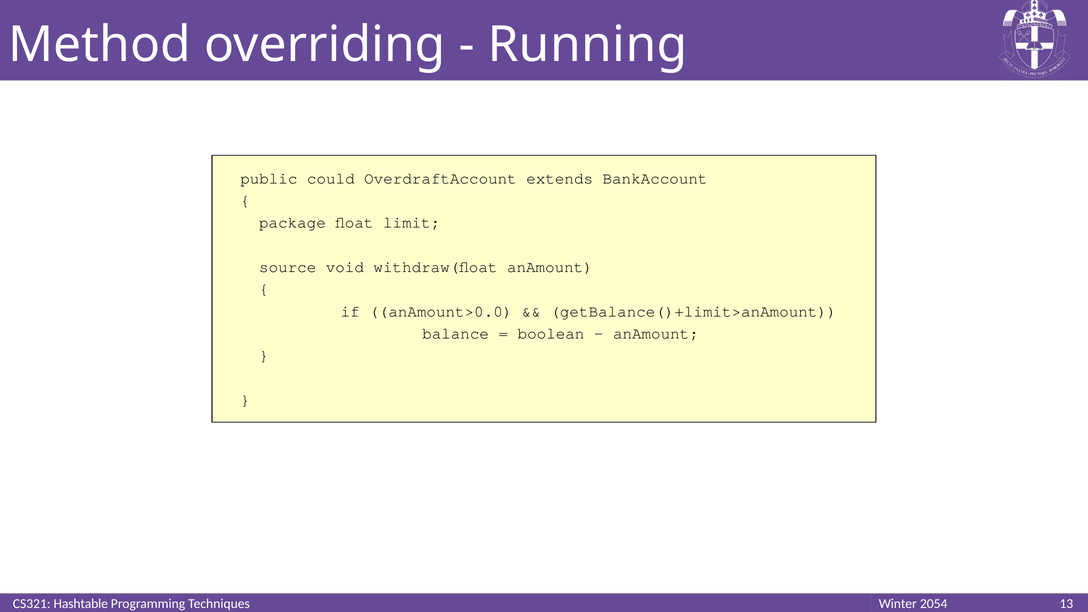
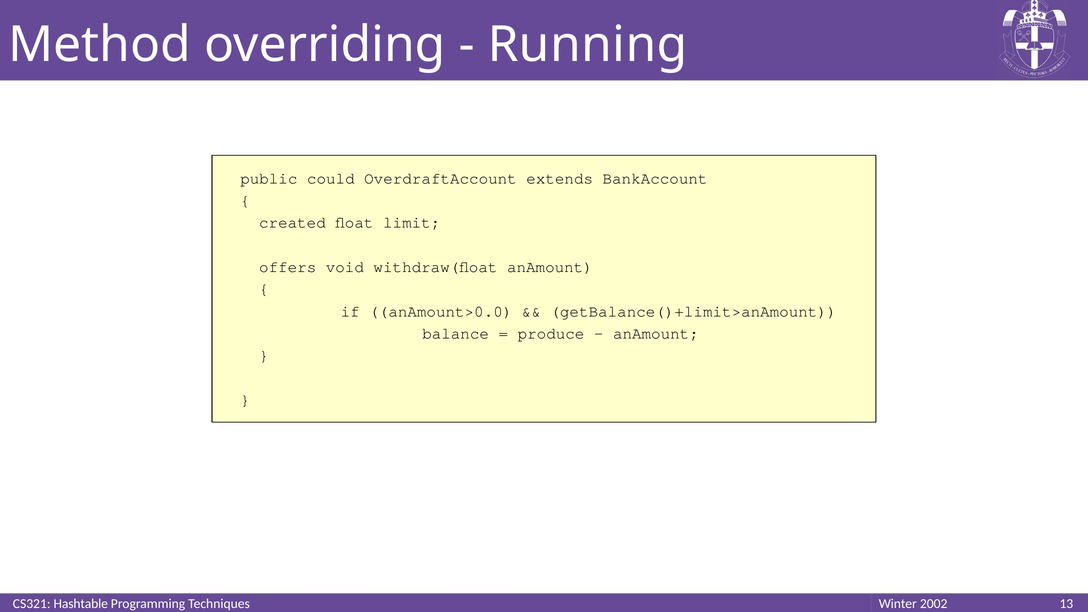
package: package -> created (292, 223)
source: source -> offers (288, 267)
boolean: boolean -> produce (551, 333)
2054: 2054 -> 2002 (934, 604)
